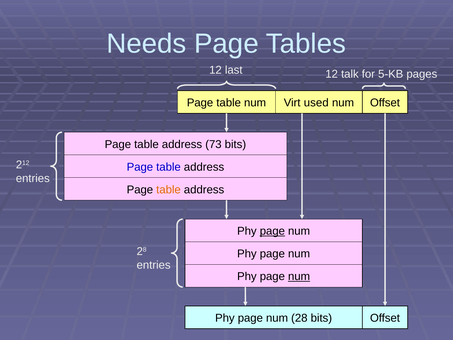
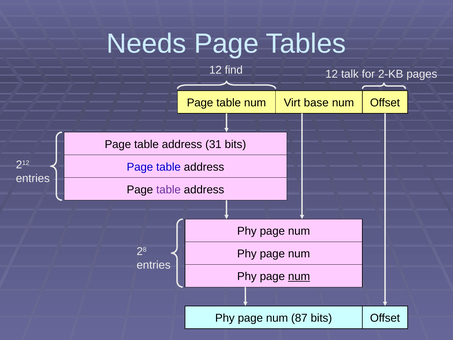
last: last -> find (234, 70)
5-KB: 5-KB -> 2-KB (391, 74)
used: used -> base (316, 103)
73: 73 -> 31 (213, 144)
table colour: orange -> purple (169, 190)
page underline: present -> none (272, 231)
num 28: 28 -> 87 (299, 318)
